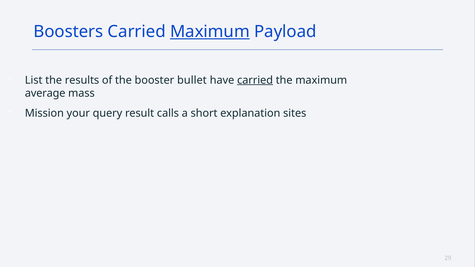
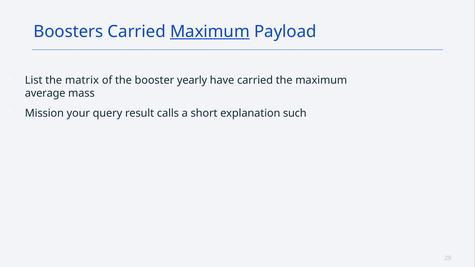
results: results -> matrix (82, 80)
bullet: bullet -> yearly (192, 80)
carried underline: present -> none (255, 80)
sites: sites -> such (295, 113)
